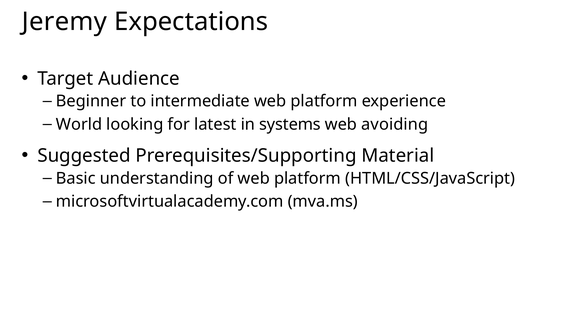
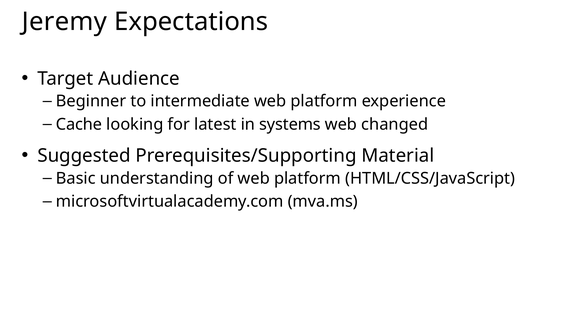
World: World -> Cache (79, 124)
avoiding: avoiding -> changed (395, 124)
